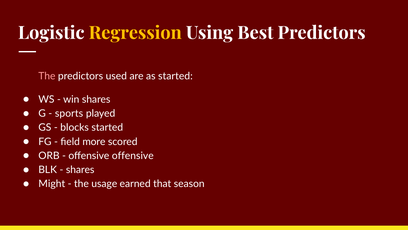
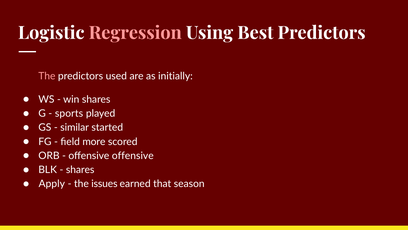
Regression colour: yellow -> pink (135, 33)
as started: started -> initially (175, 76)
blocks: blocks -> similar (75, 127)
Might: Might -> Apply (52, 184)
usage: usage -> issues (104, 184)
